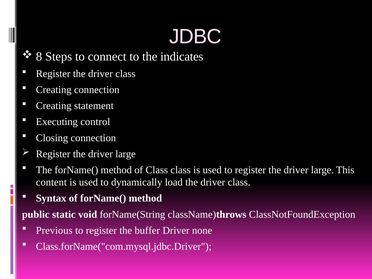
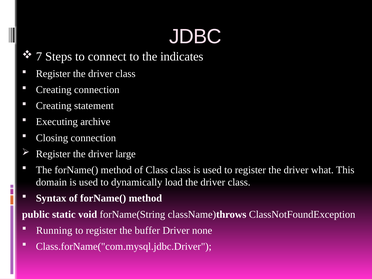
8: 8 -> 7 (39, 57)
control: control -> archive (95, 122)
large: large -> what (322, 170)
content: content -> domain (51, 182)
Previous: Previous -> Running (54, 230)
